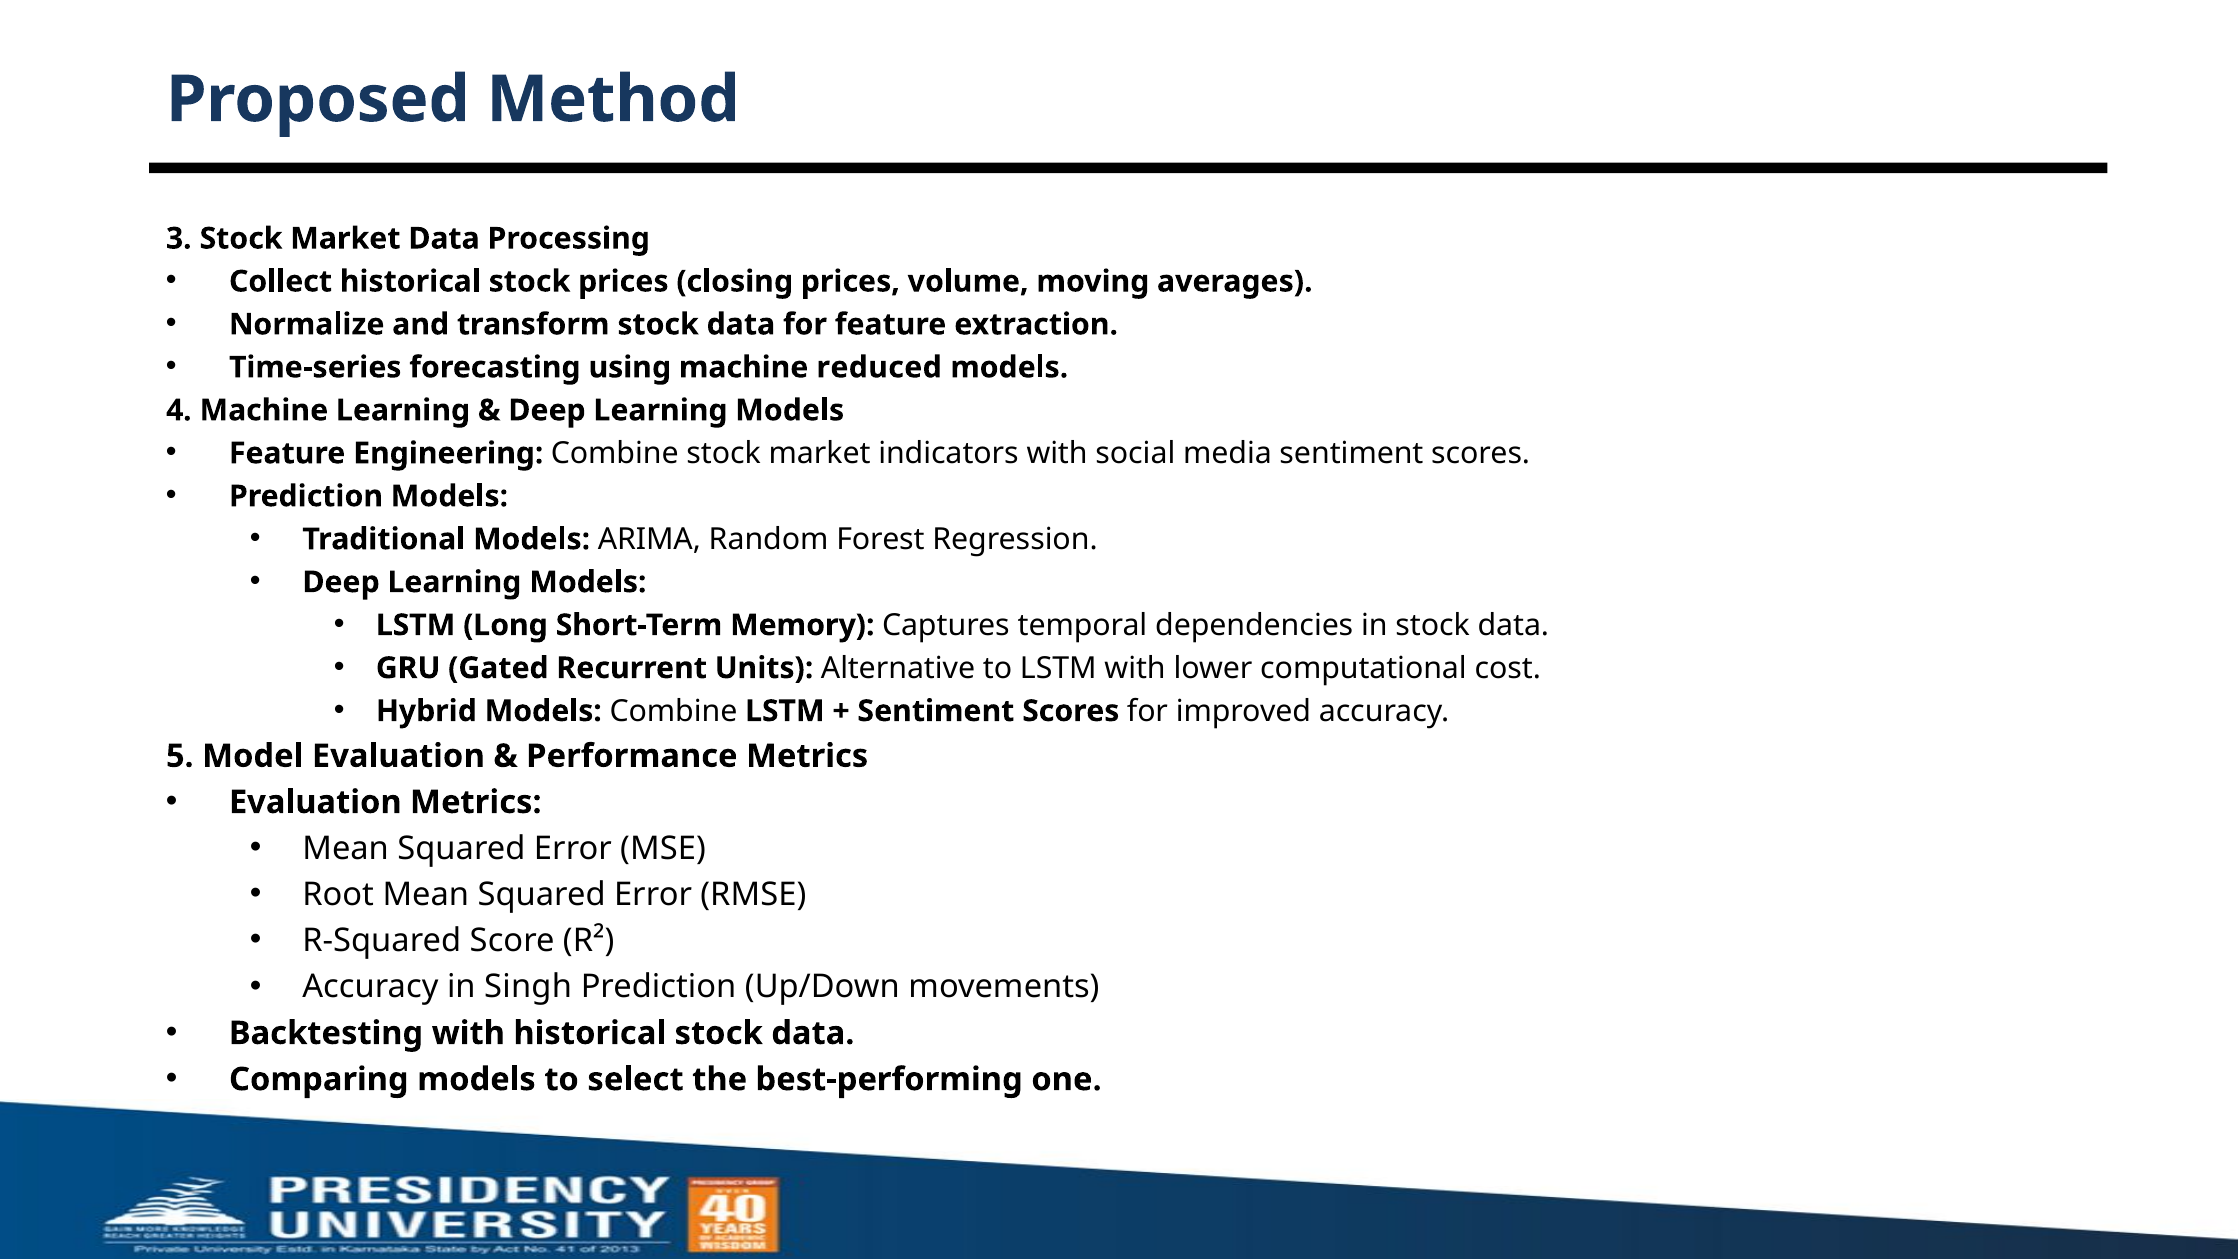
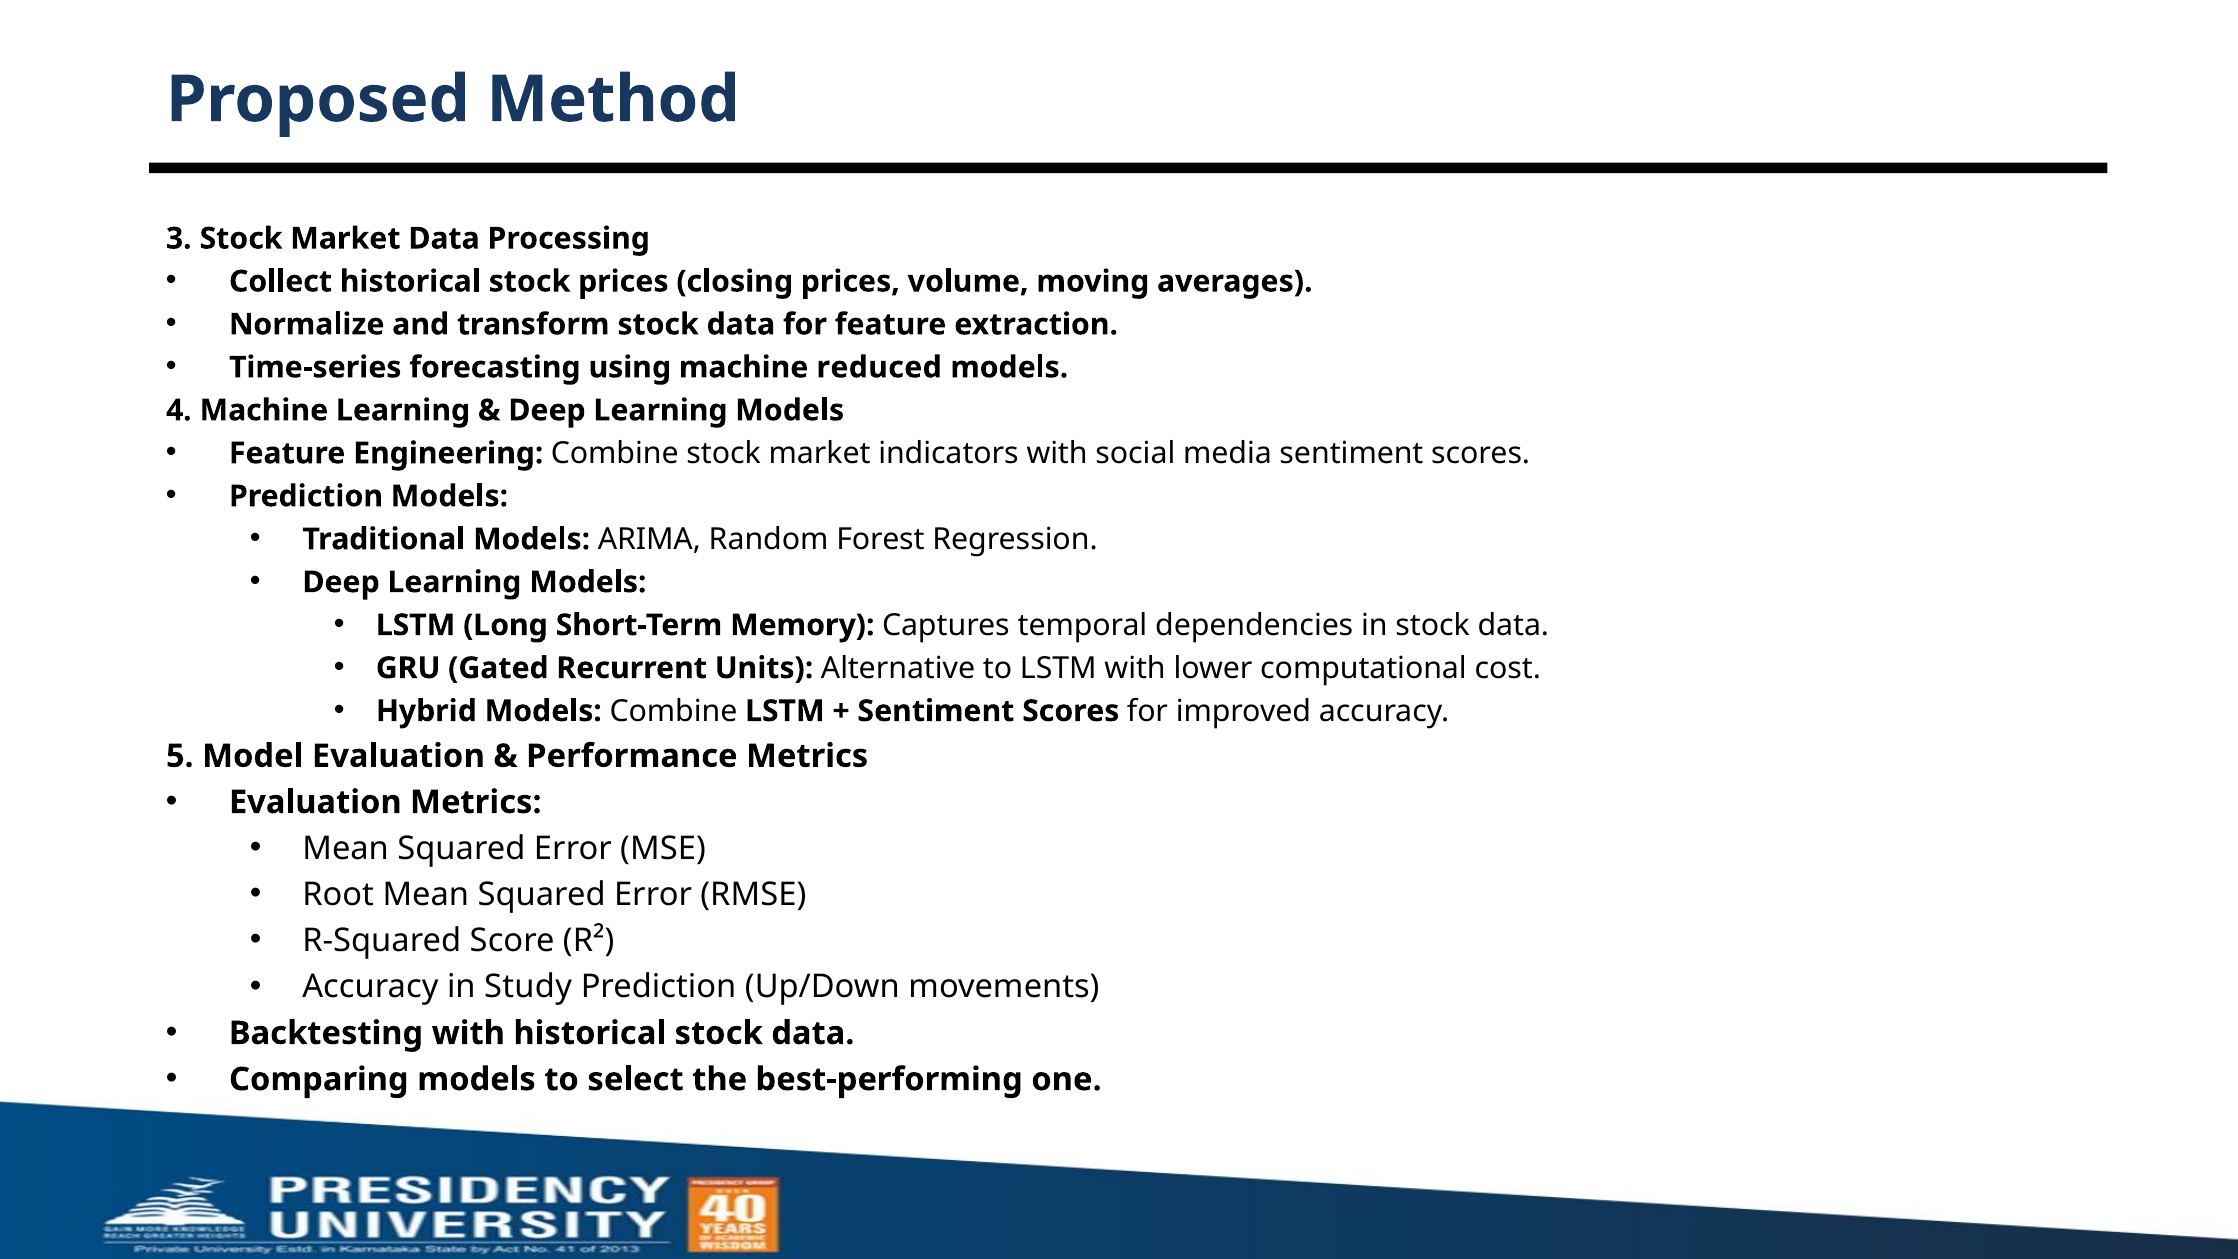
Singh: Singh -> Study (528, 987)
